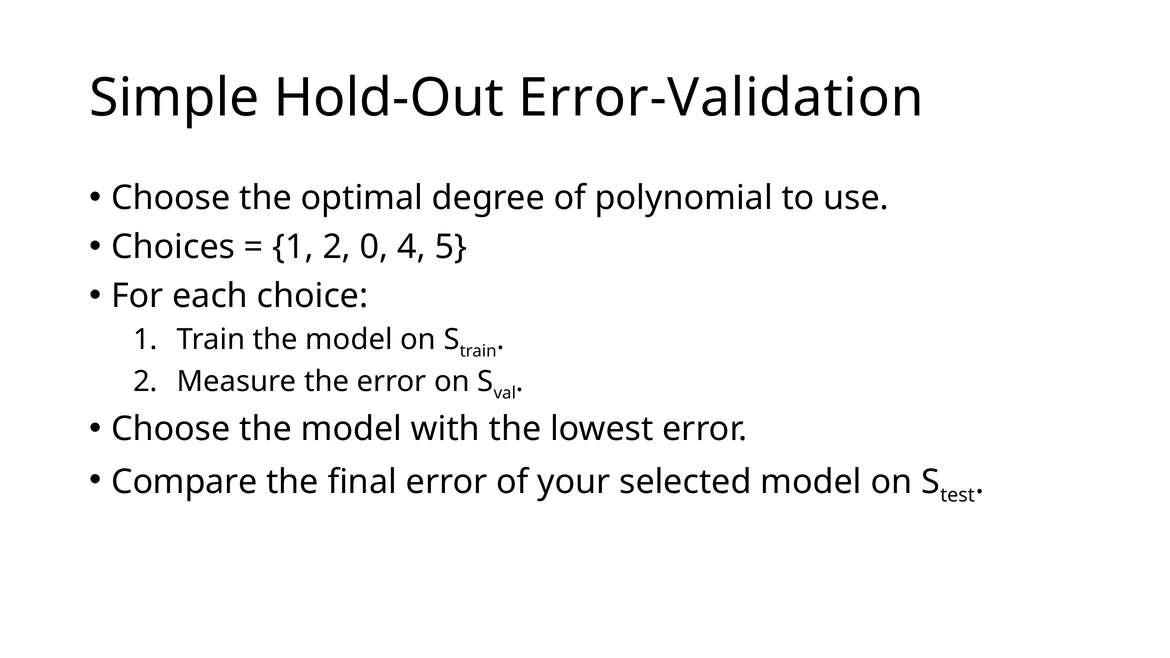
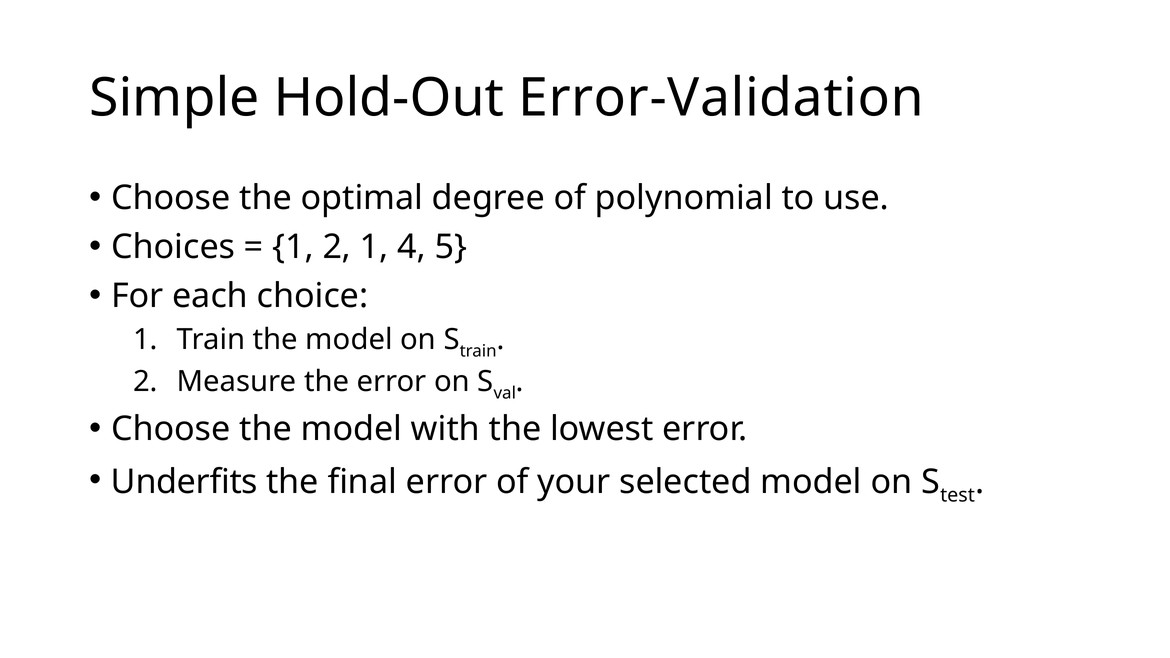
2 0: 0 -> 1 (374, 247)
Compare: Compare -> Underfits (184, 482)
